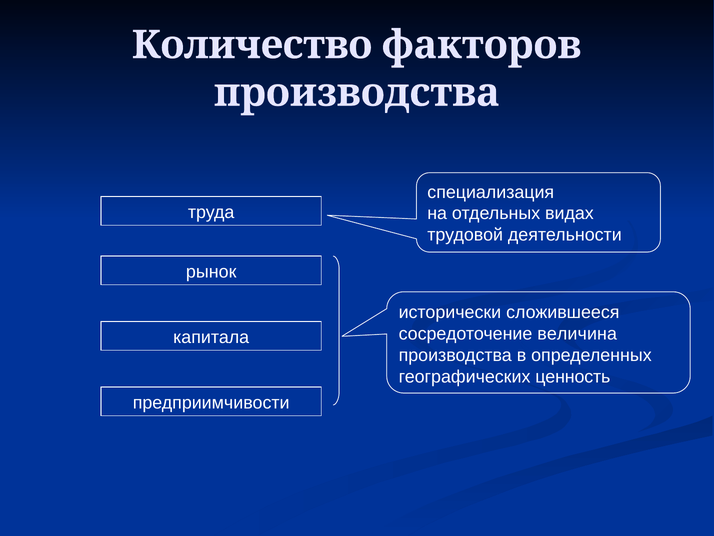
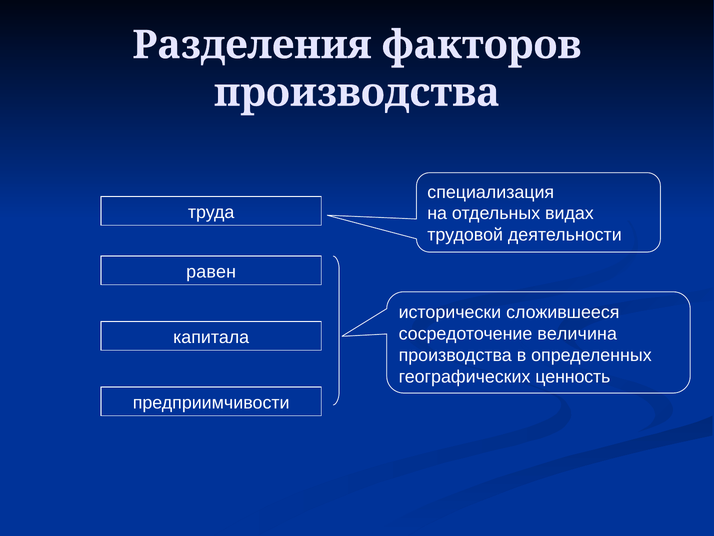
Количество: Количество -> Разделения (252, 45)
рынок: рынок -> равен (211, 271)
